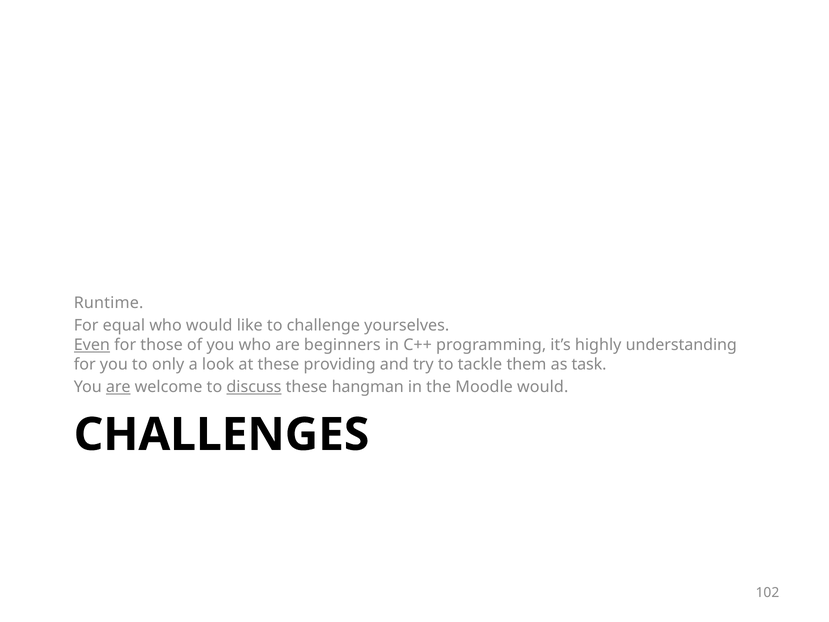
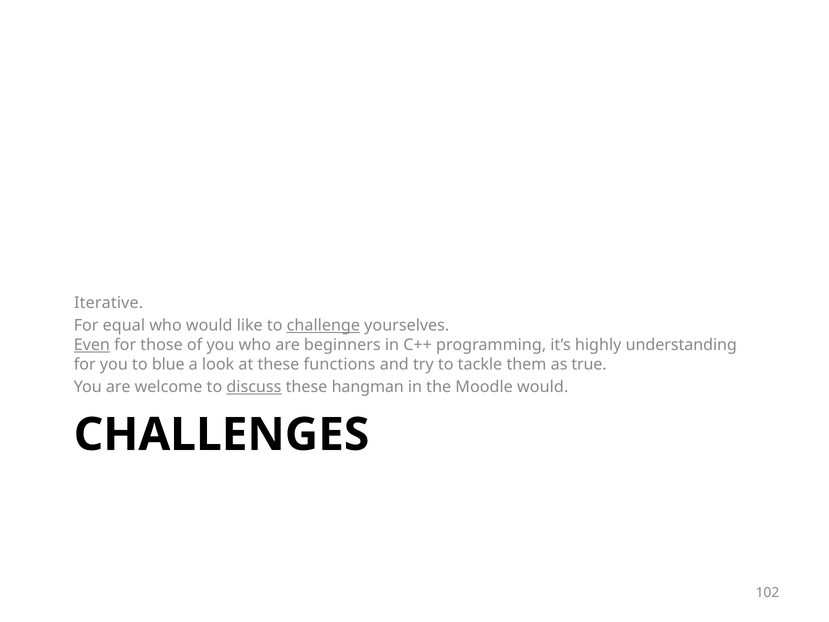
Runtime: Runtime -> Iterative (109, 303)
challenge underline: none -> present (323, 325)
only: only -> blue (168, 364)
providing: providing -> functions (340, 364)
task: task -> true (589, 364)
are underline: present -> none (118, 387)
